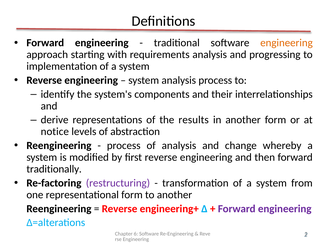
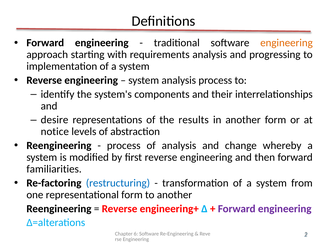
derive: derive -> desire (55, 120)
traditionally: traditionally -> familiarities (54, 169)
restructuring colour: purple -> blue (118, 183)
